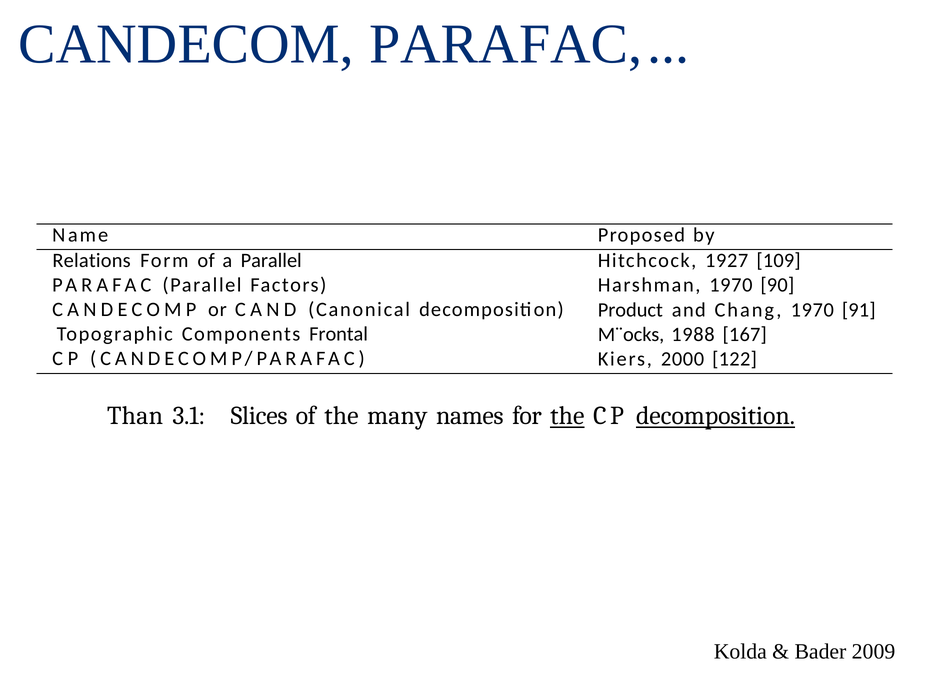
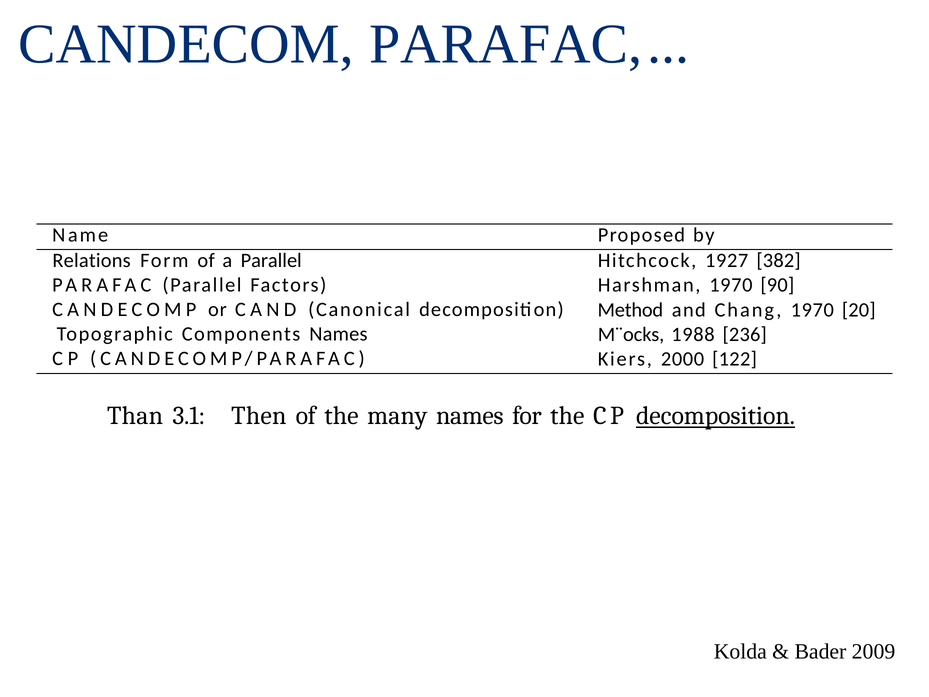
109: 109 -> 382 (779, 260)
Product: Product -> Method (630, 310)
91: 91 -> 20 (859, 310)
Components Frontal: Frontal -> Names (338, 334)
167: 167 -> 236 (745, 334)
Slices: Slices -> Then (259, 416)
the underline: present -> none (567, 416)
